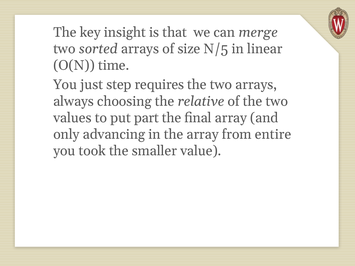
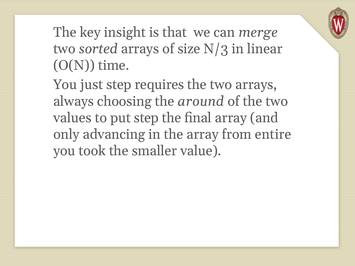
N/5: N/5 -> N/3 (216, 49)
relative: relative -> around (201, 101)
put part: part -> step (146, 118)
